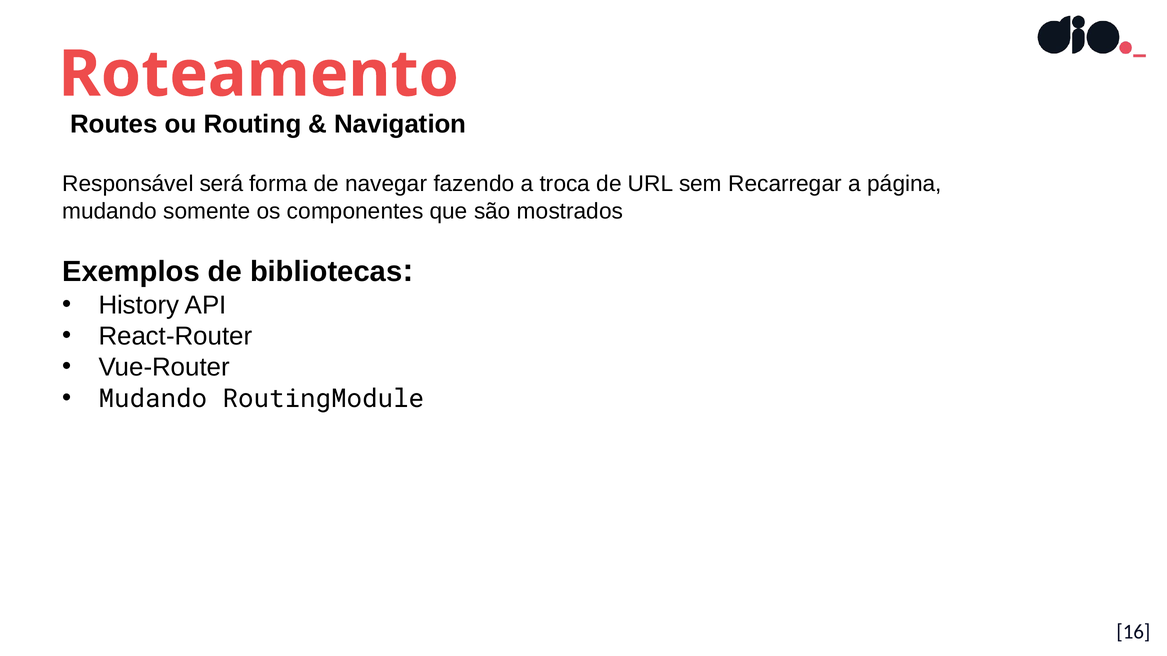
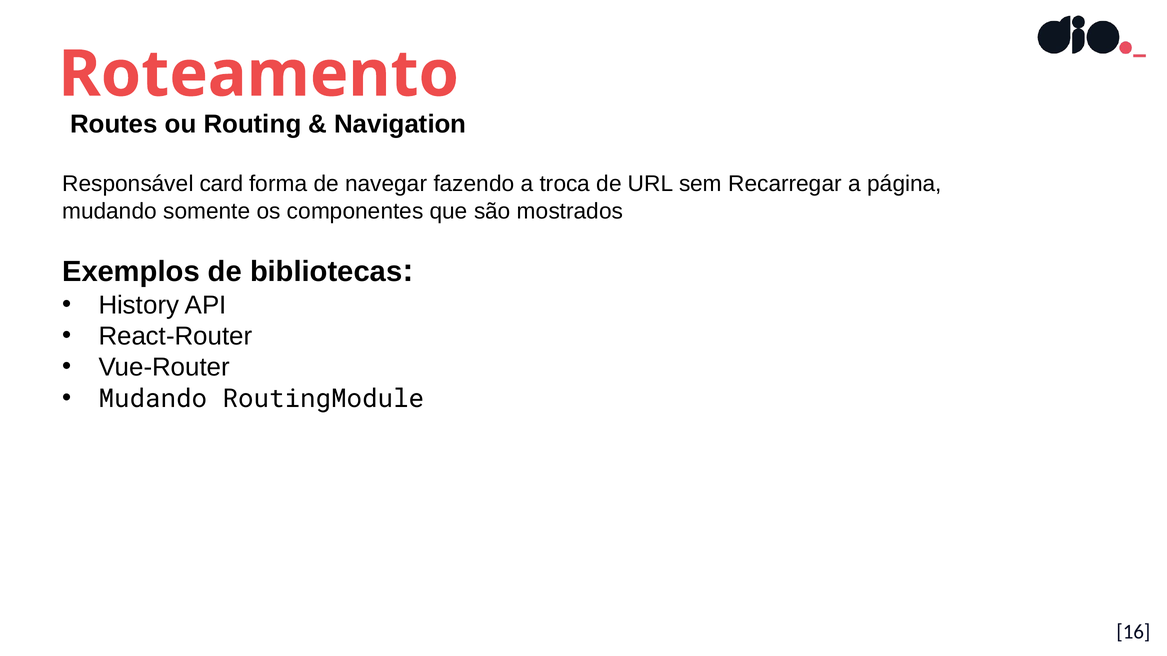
será: será -> card (221, 184)
